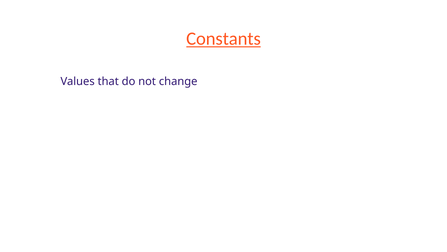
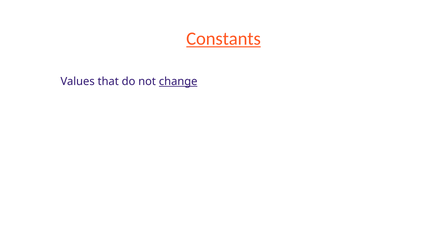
change underline: none -> present (178, 81)
